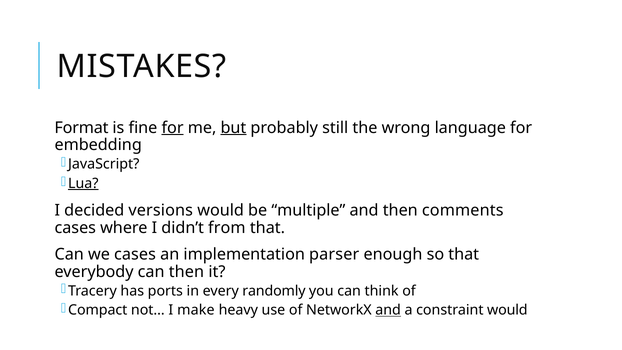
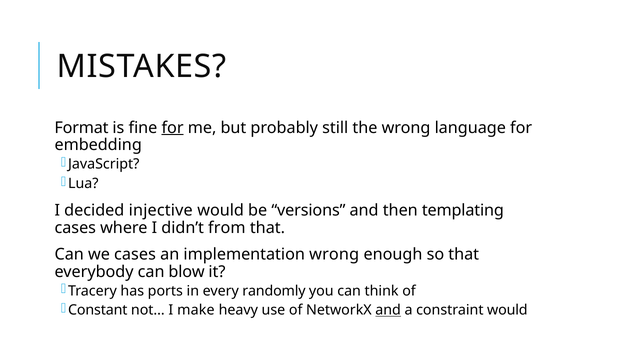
but underline: present -> none (233, 128)
Lua underline: present -> none (83, 183)
versions: versions -> injective (161, 210)
multiple: multiple -> versions (308, 210)
comments: comments -> templating (463, 210)
implementation parser: parser -> wrong (334, 254)
can then: then -> blow (187, 272)
Compact: Compact -> Constant (98, 310)
